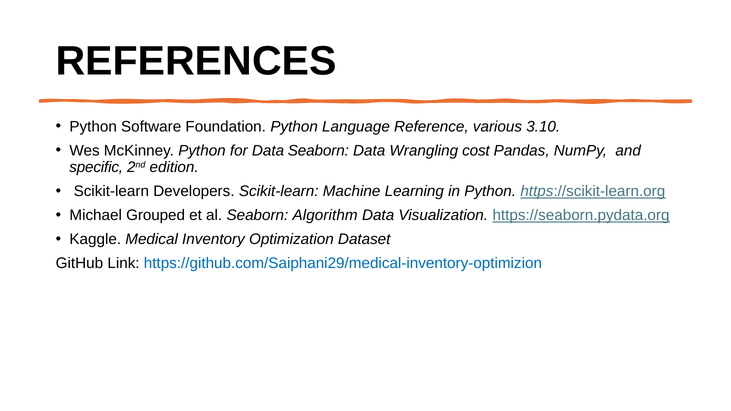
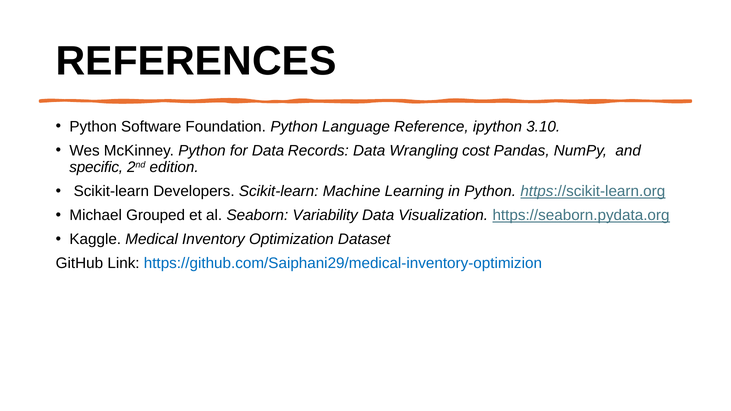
various: various -> ipython (498, 127)
Data Seaborn: Seaborn -> Records (318, 151)
Algorithm: Algorithm -> Variability (325, 215)
